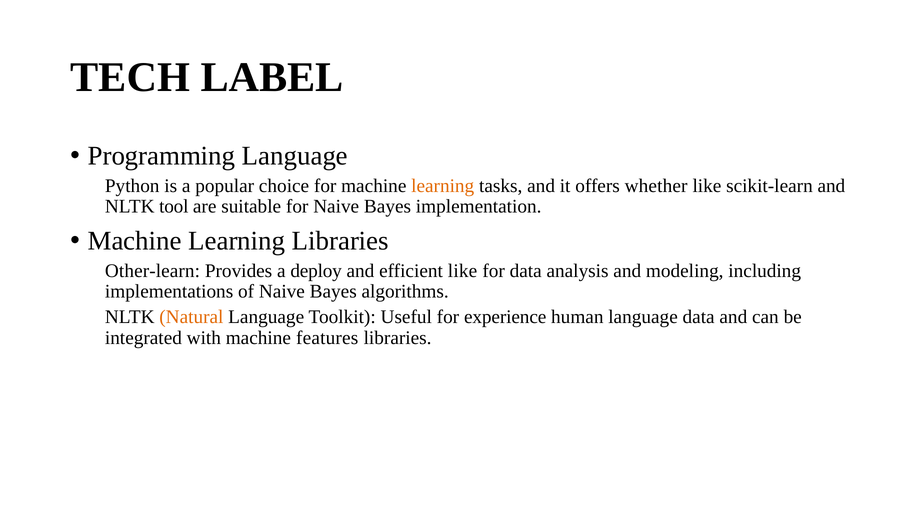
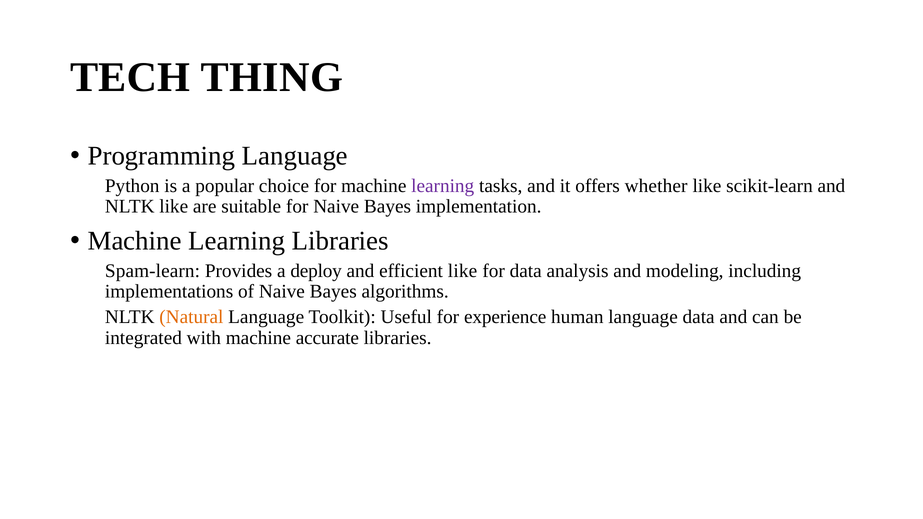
LABEL: LABEL -> THING (272, 78)
learning colour: orange -> purple (443, 186)
NLTK tool: tool -> like (174, 207)
Other-learn: Other-learn -> Spam-learn (152, 271)
features: features -> accurate (327, 338)
